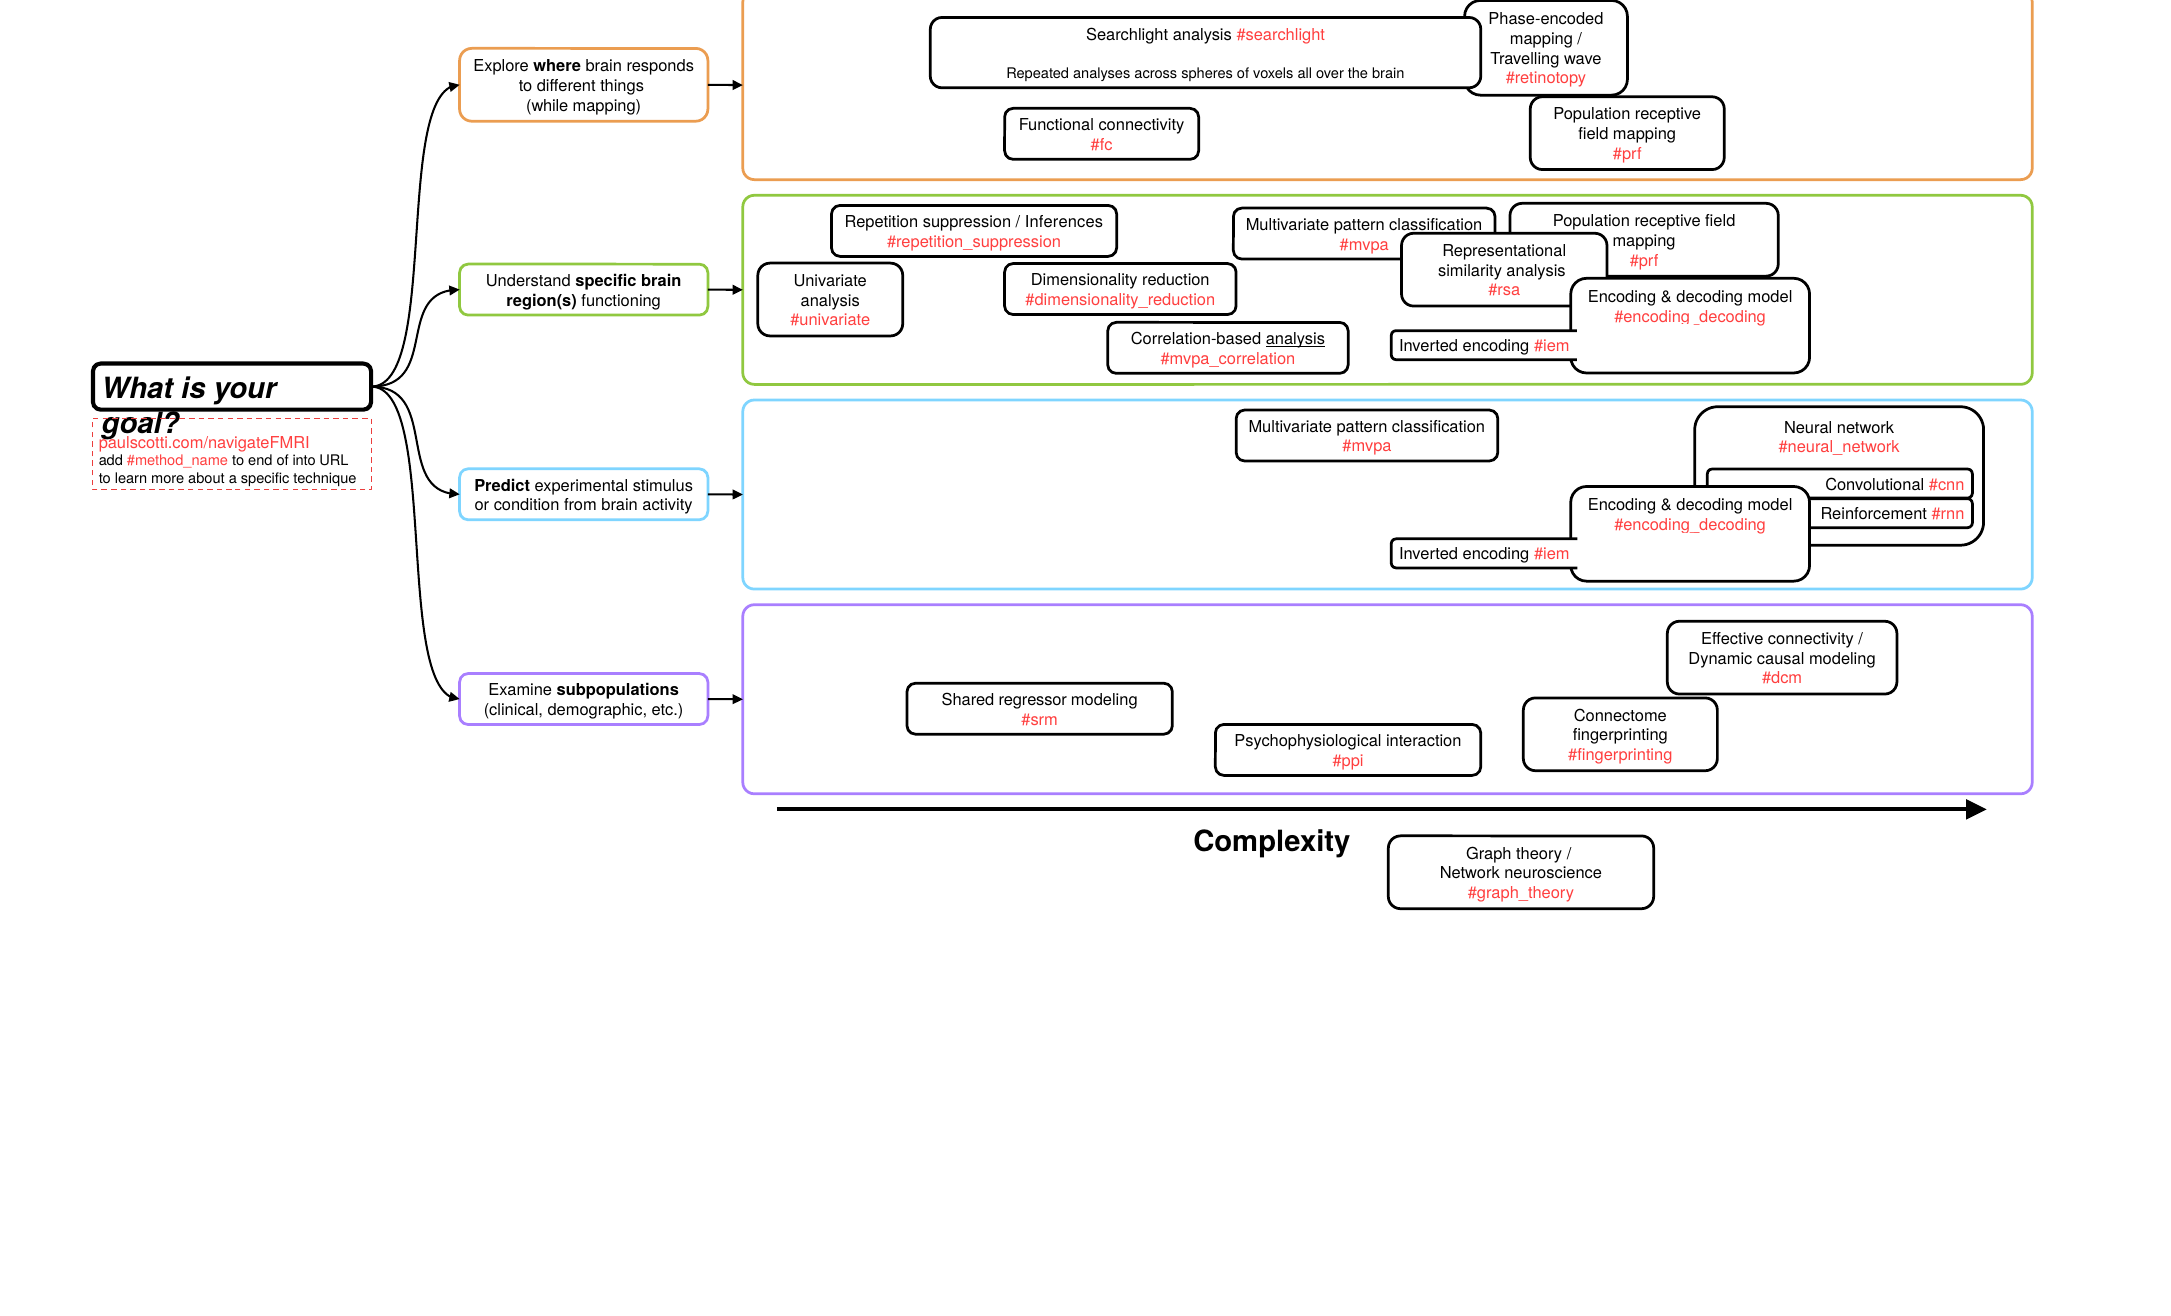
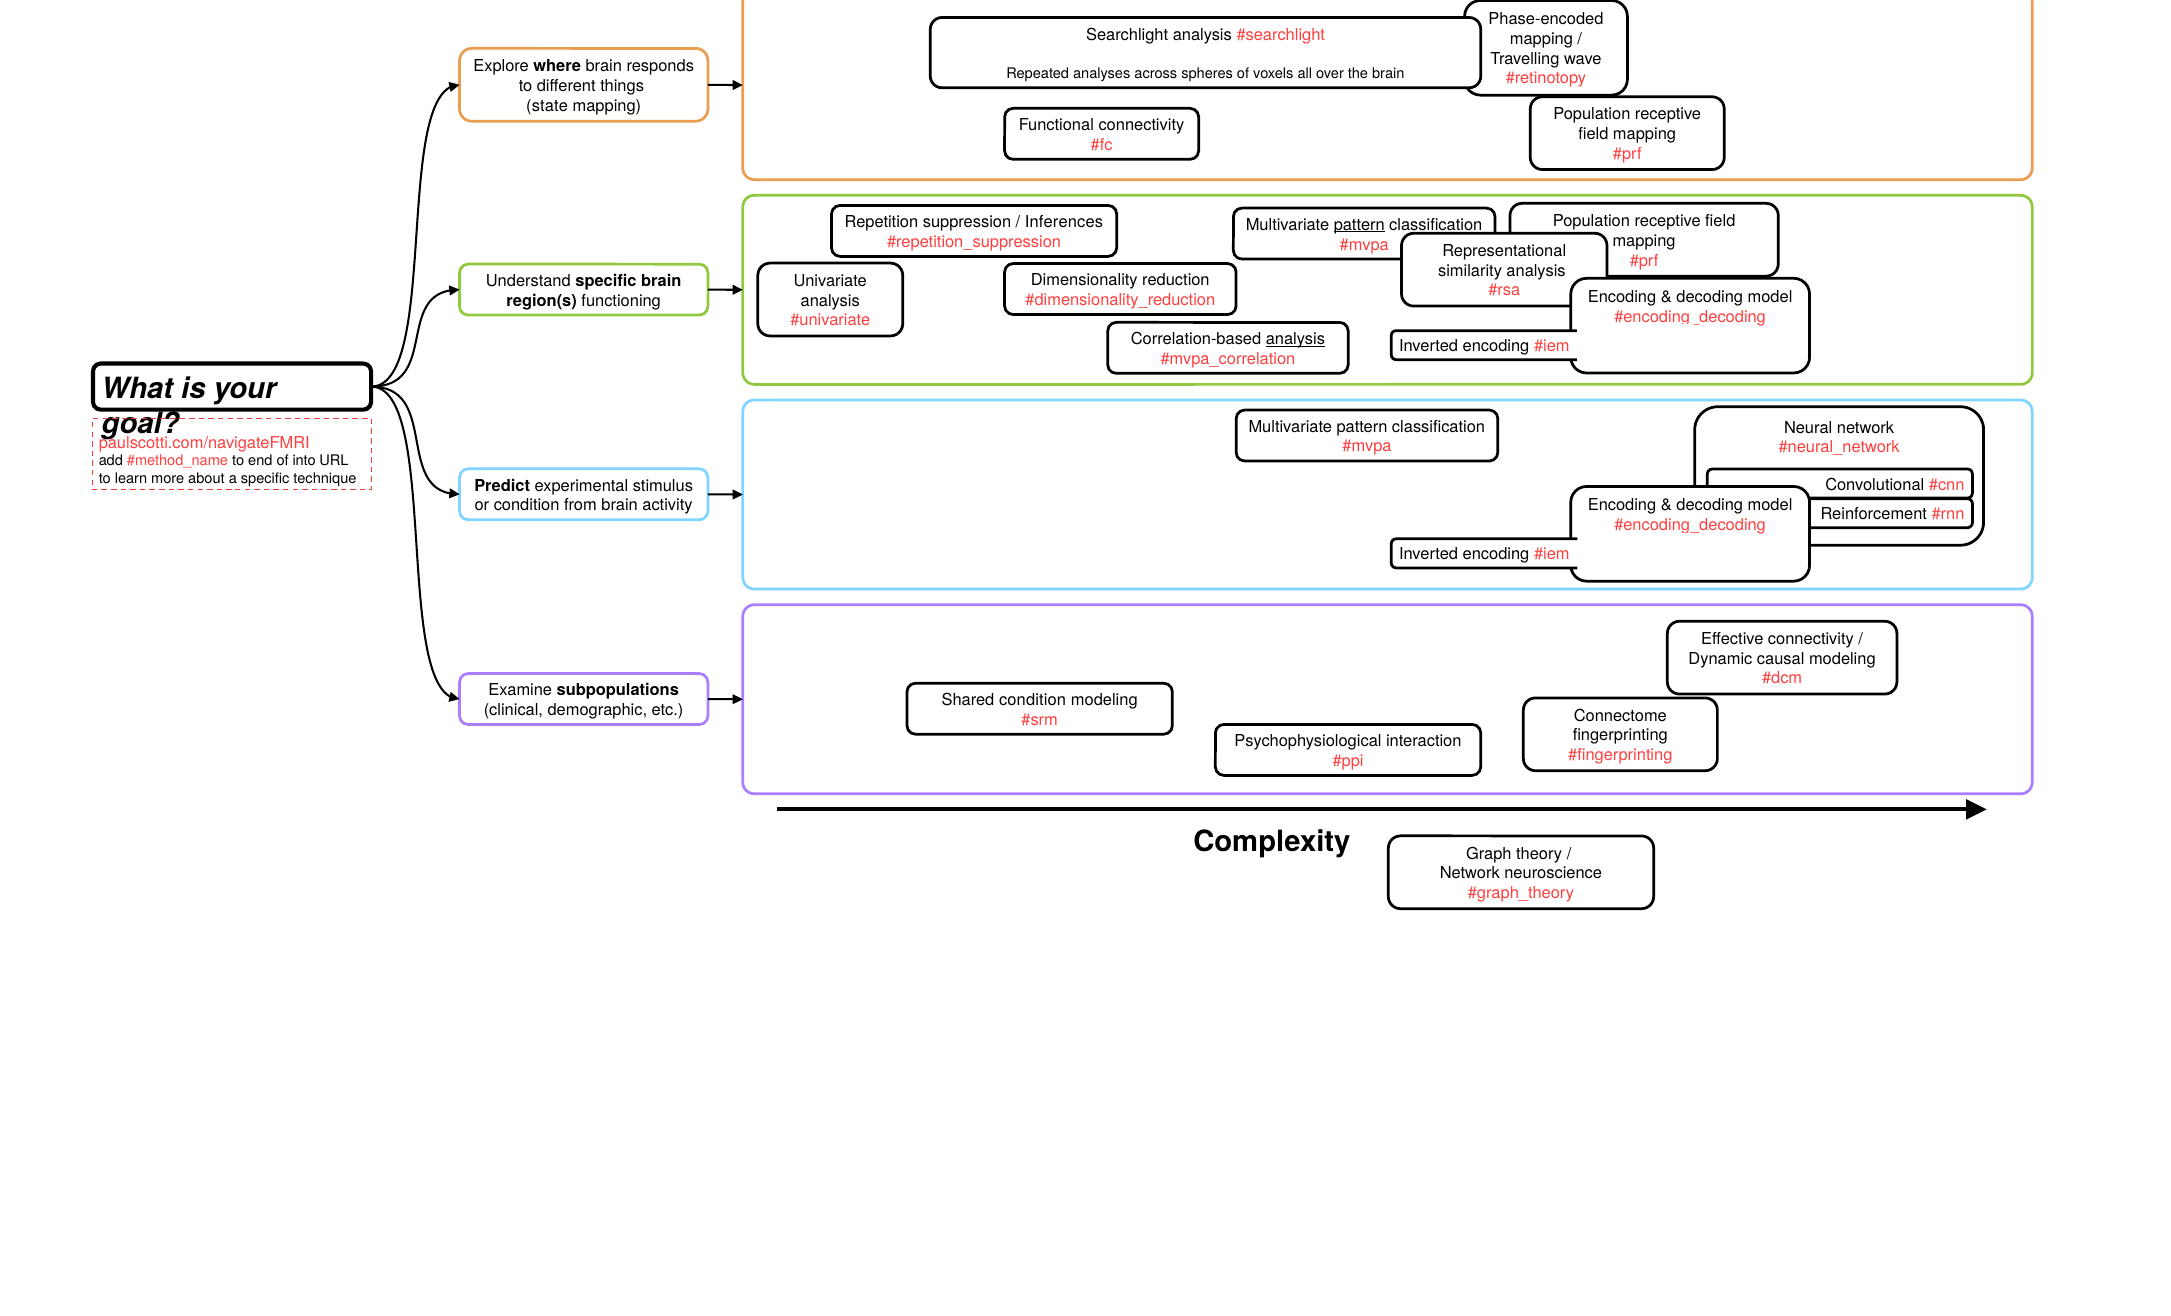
while: while -> state (547, 106)
pattern underline: none -> present (1359, 225)
Shared regressor: regressor -> condition (1033, 700)
